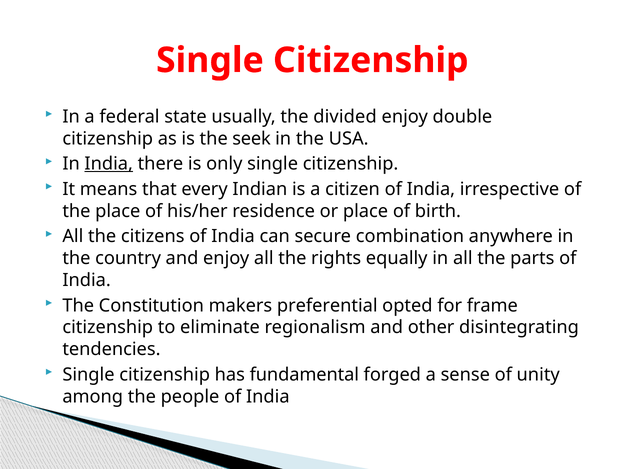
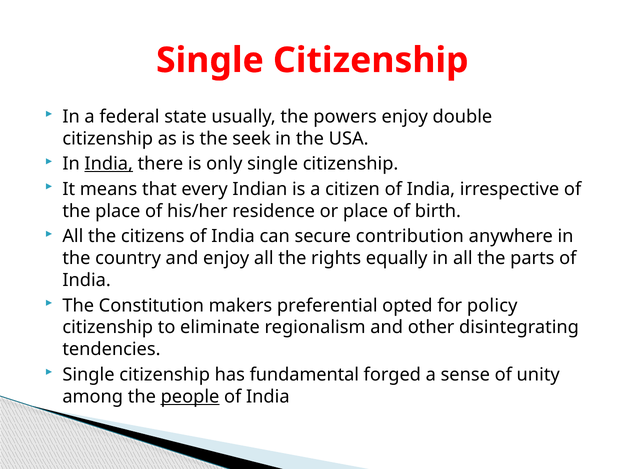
divided: divided -> powers (345, 117)
combination: combination -> contribution (410, 236)
frame: frame -> policy (492, 305)
people underline: none -> present (190, 396)
